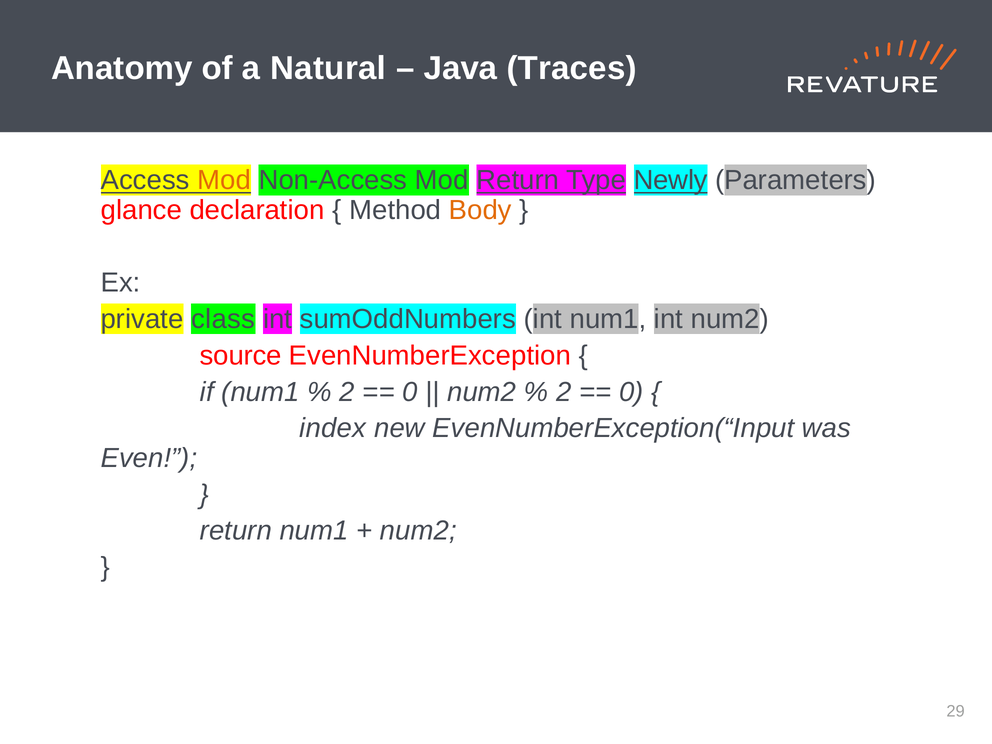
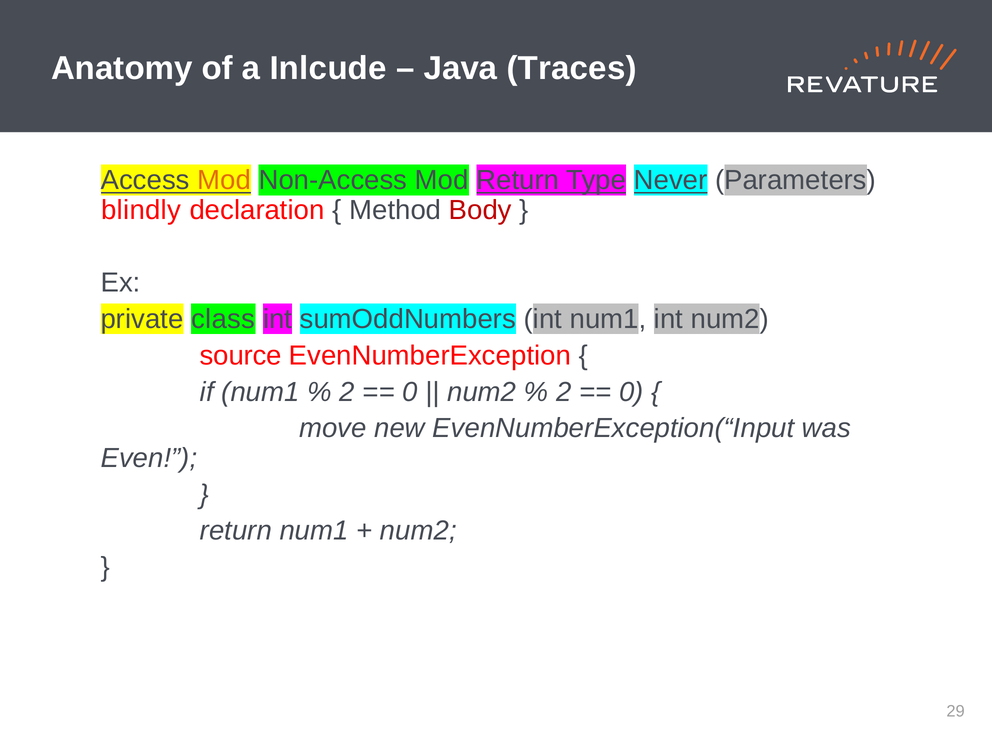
Natural: Natural -> Inlcude (328, 68)
Newly: Newly -> Never (671, 180)
glance: glance -> blindly (141, 210)
Body colour: orange -> red (480, 210)
index: index -> move (333, 428)
